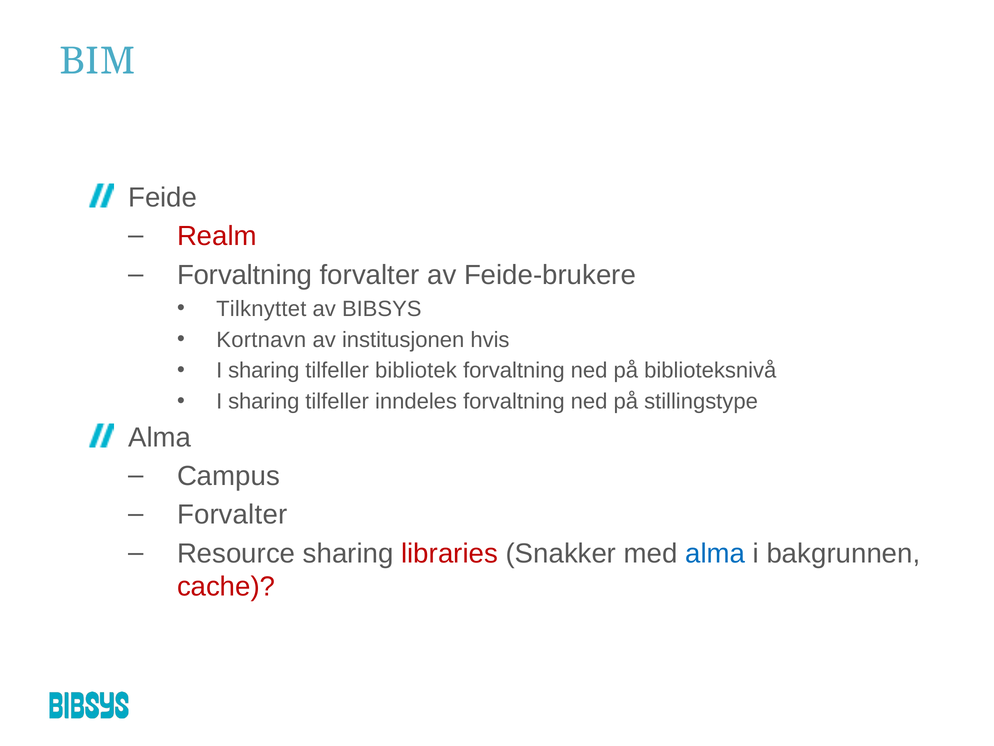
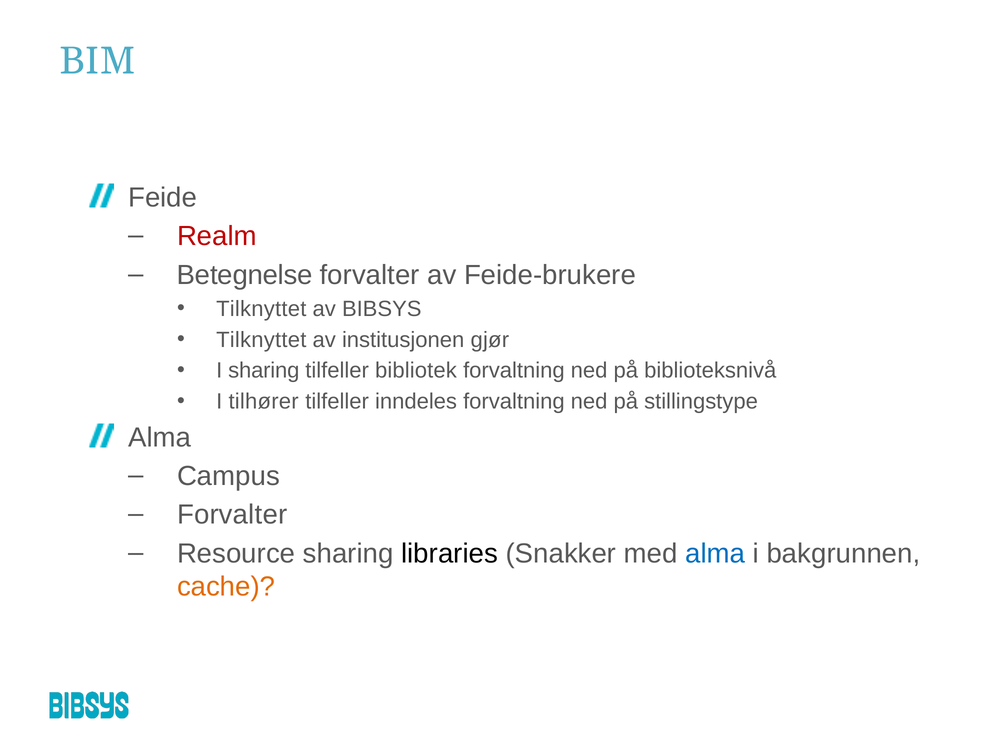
Forvaltning: Forvaltning -> Betegnelse (245, 275)
Kortnavn: Kortnavn -> Tilknyttet (261, 340)
hvis: hvis -> gjør (490, 340)
sharing: sharing -> tilhører (264, 401)
libraries colour: red -> black (450, 553)
cache colour: red -> orange (226, 586)
